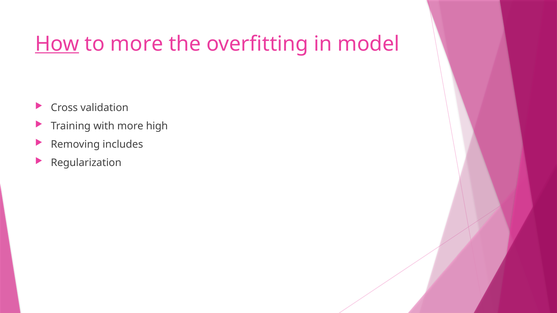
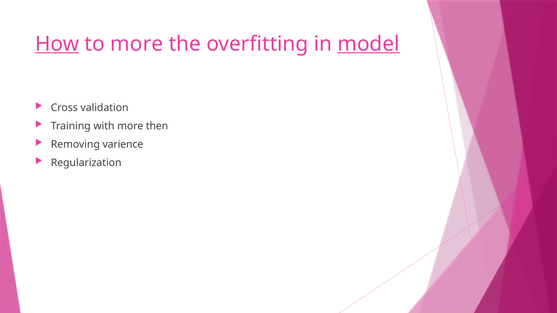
model underline: none -> present (369, 44)
high: high -> then (157, 126)
includes: includes -> varience (123, 144)
